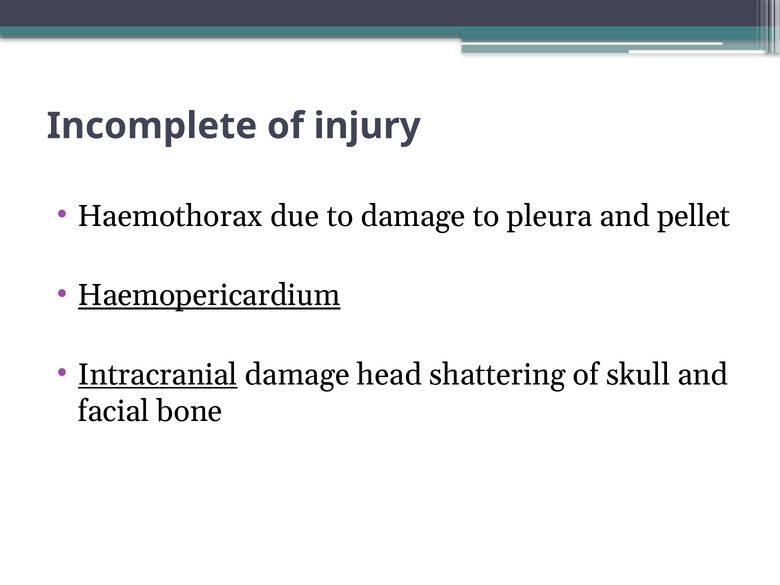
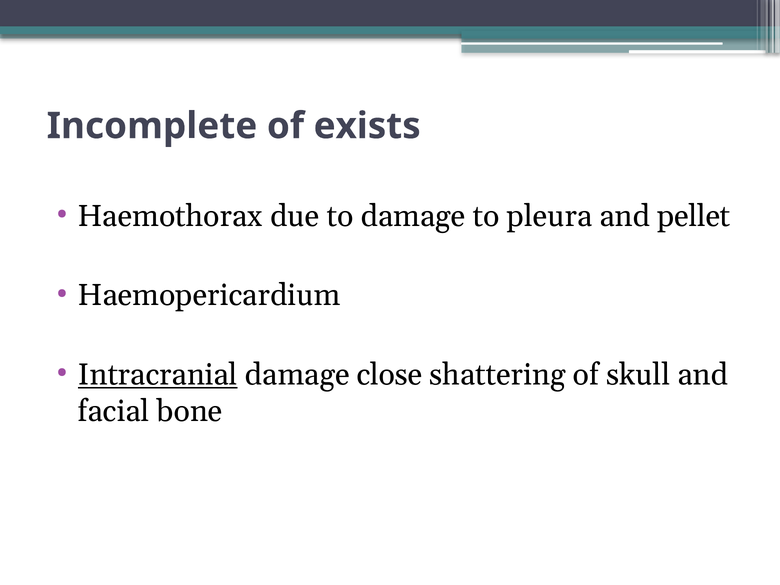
injury: injury -> exists (367, 126)
Haemopericardium underline: present -> none (209, 295)
head: head -> close (390, 375)
